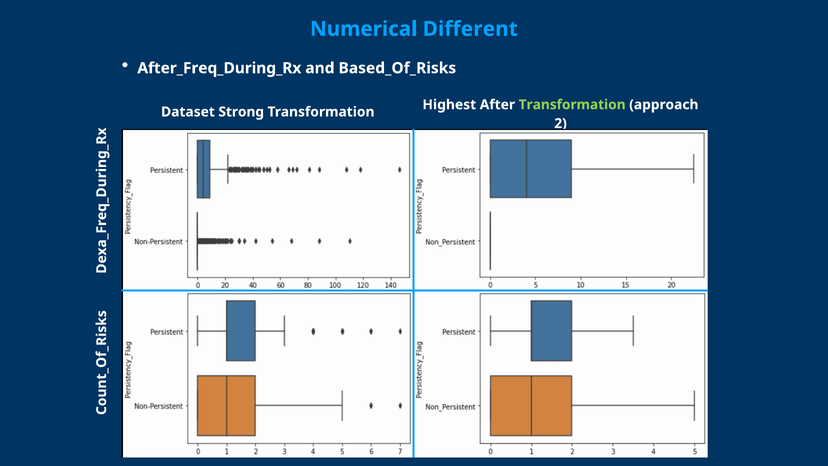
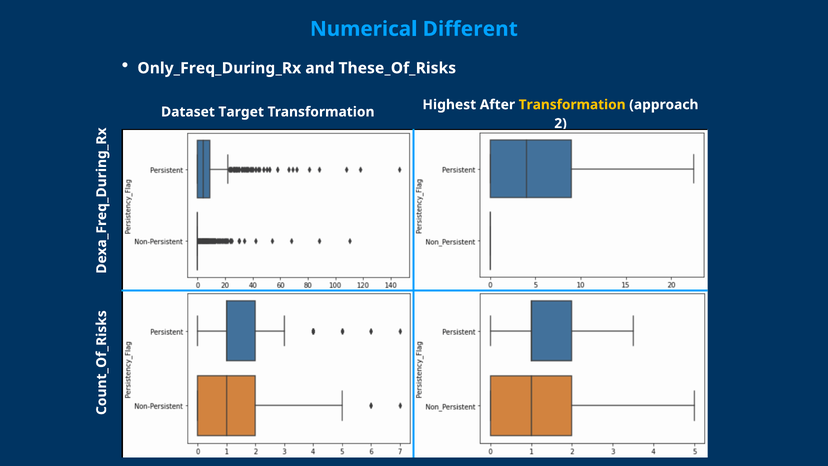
After_Freq_During_Rx: After_Freq_During_Rx -> Only_Freq_During_Rx (219, 68)
Based_Of_Risks: Based_Of_Risks -> These_Of_Risks (397, 68)
Transformation colour: light green -> yellow (572, 105)
Strong: Strong -> Target (241, 112)
